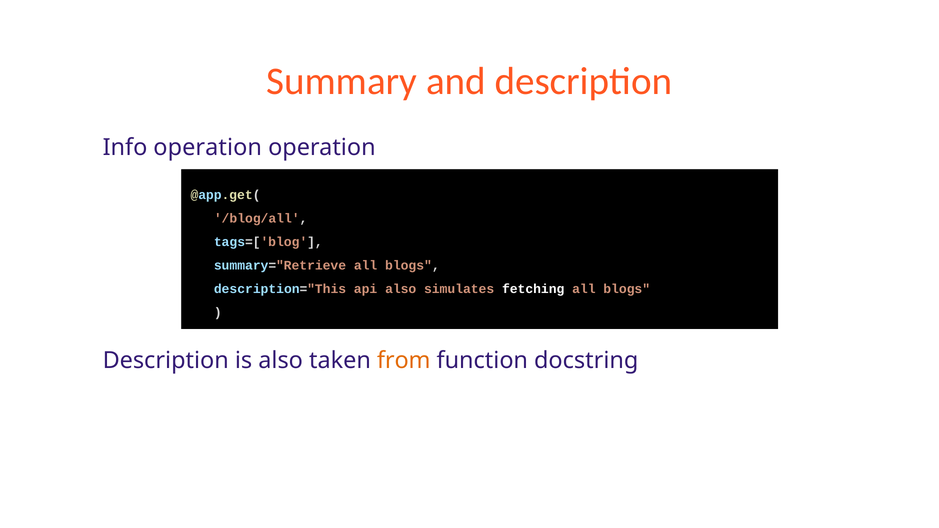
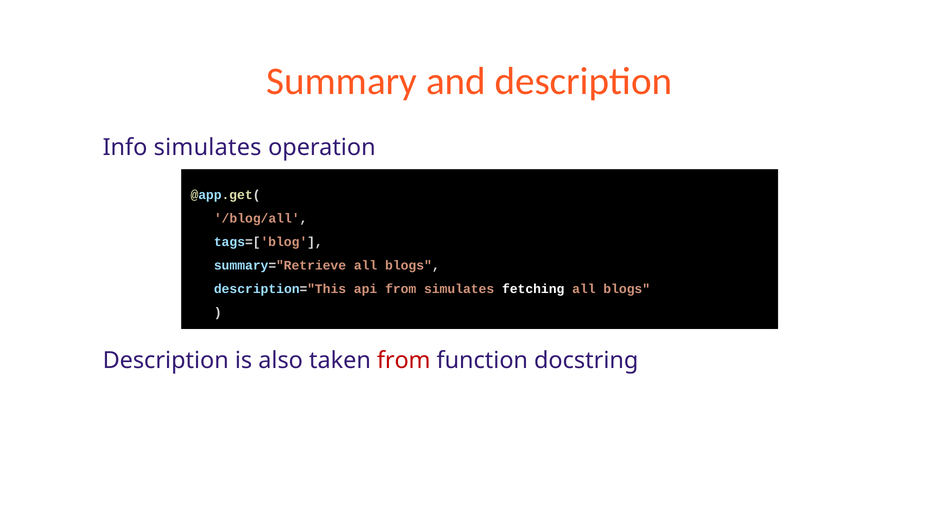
Info operation: operation -> simulates (208, 148)
api also: also -> from (401, 289)
from colour: orange -> red (404, 361)
